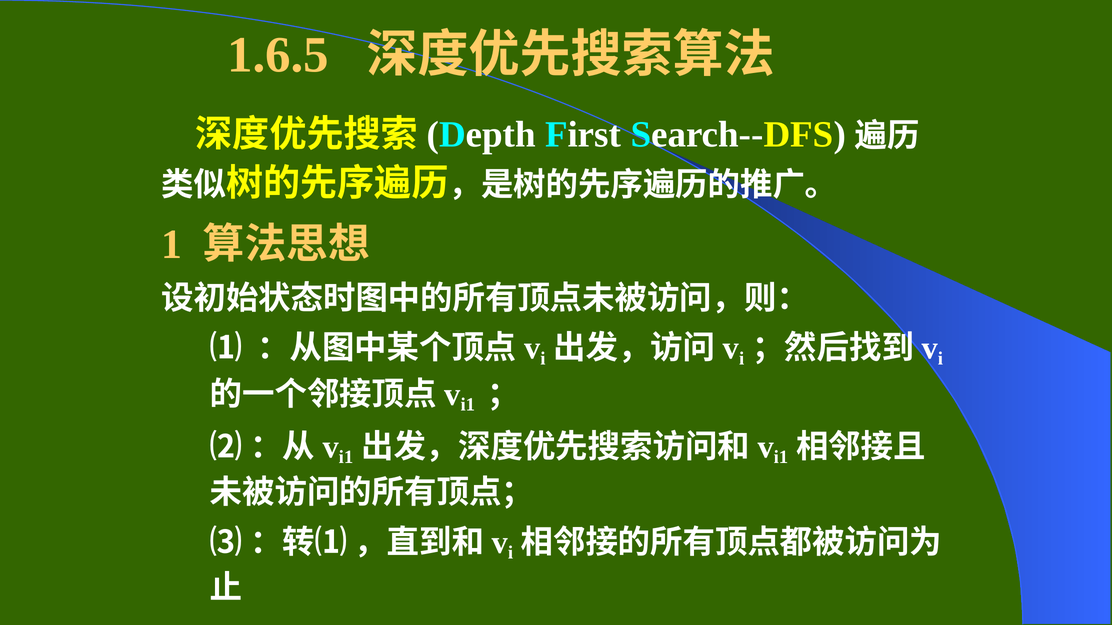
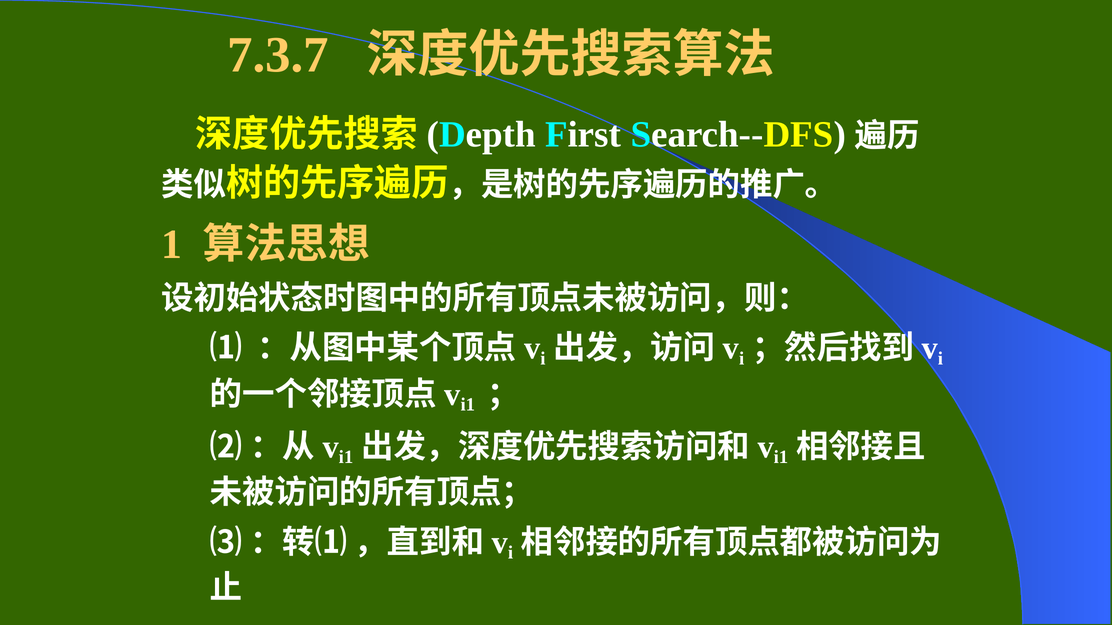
1.6.5: 1.6.5 -> 7.3.7 (278, 55)
